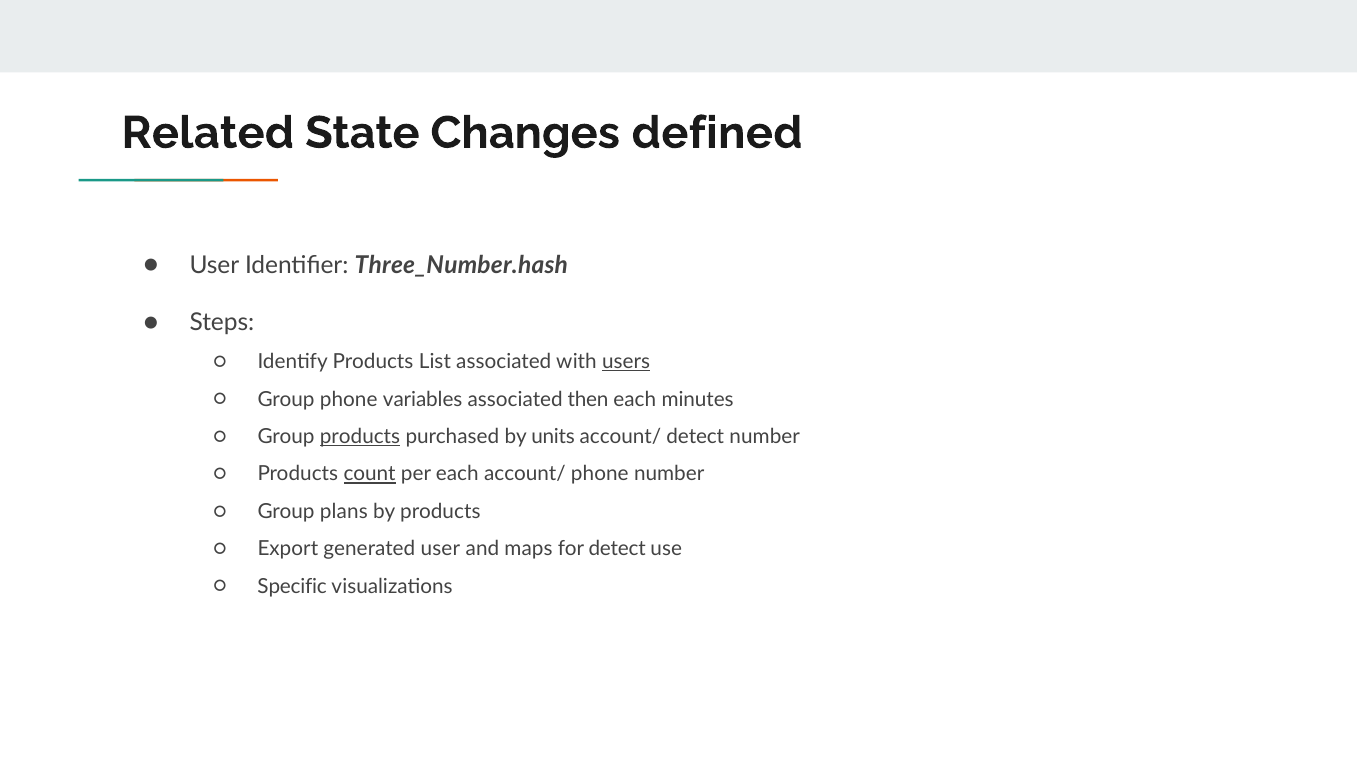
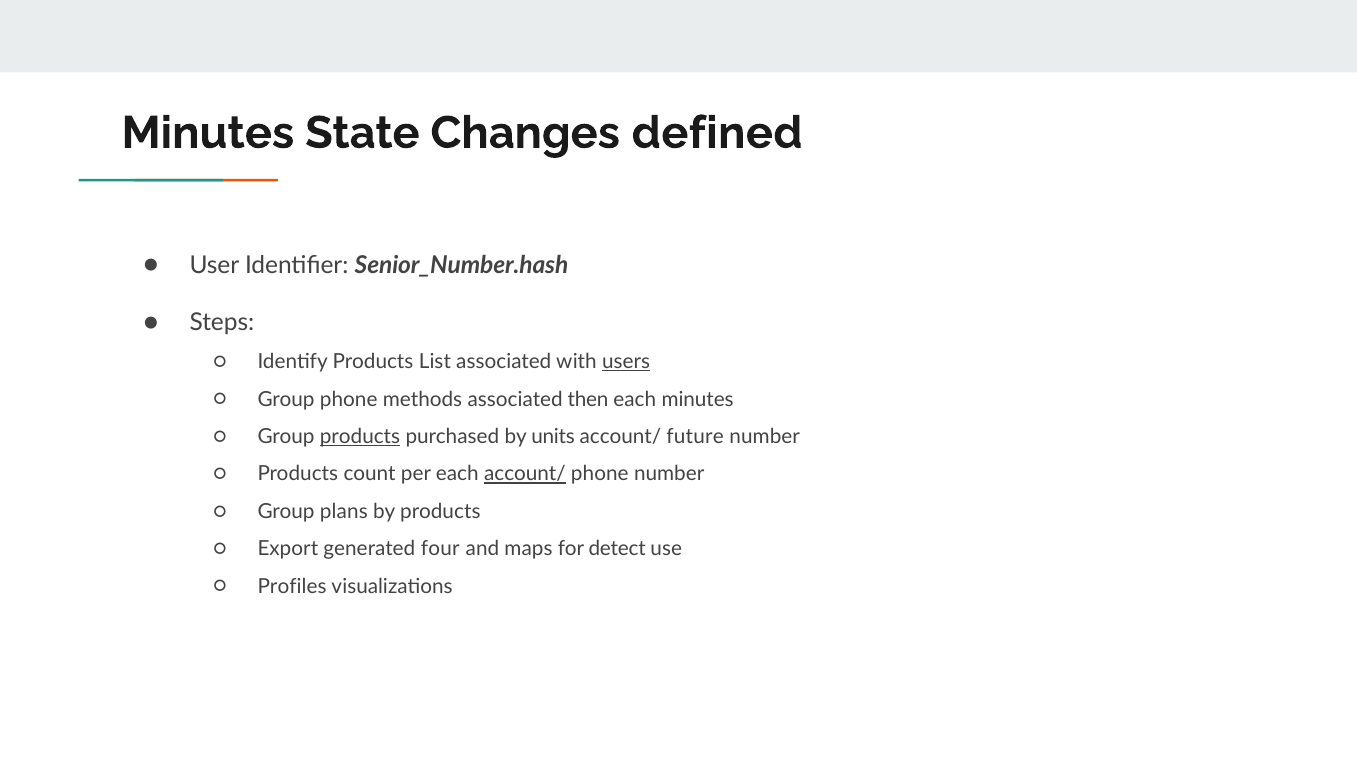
Related: Related -> Minutes (208, 133)
Three_Number.hash: Three_Number.hash -> Senior_Number.hash (462, 265)
variables: variables -> methods (423, 400)
account/ detect: detect -> future (695, 437)
count underline: present -> none (370, 474)
account/ underline: none -> present (525, 474)
generated user: user -> four (440, 549)
Specific: Specific -> Profiles (292, 587)
